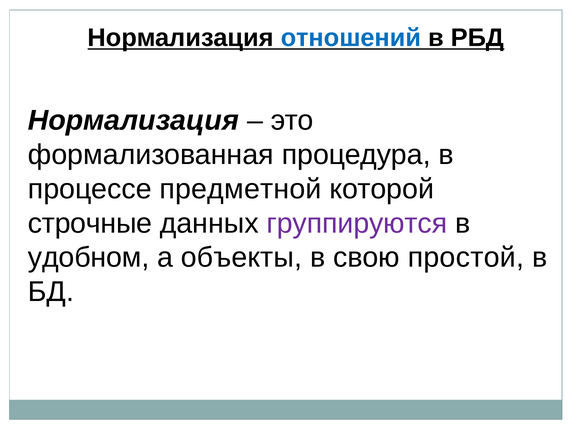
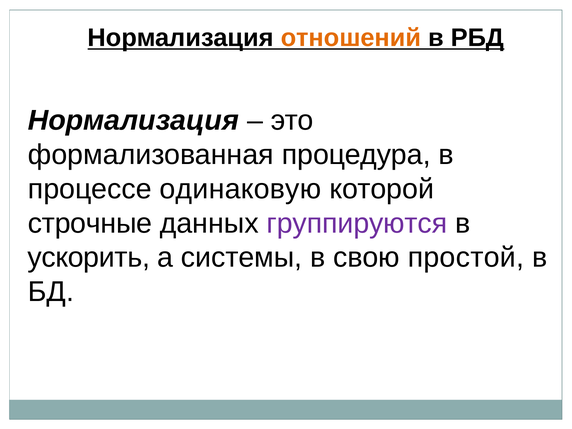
отношений colour: blue -> orange (351, 38)
предметной: предметной -> одинаковую (240, 189)
удобном: удобном -> ускорить (89, 258)
объекты: объекты -> системы (242, 258)
